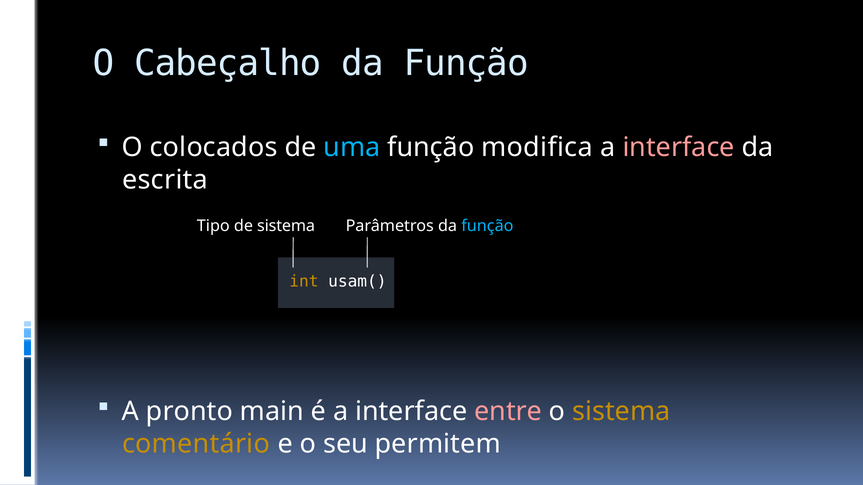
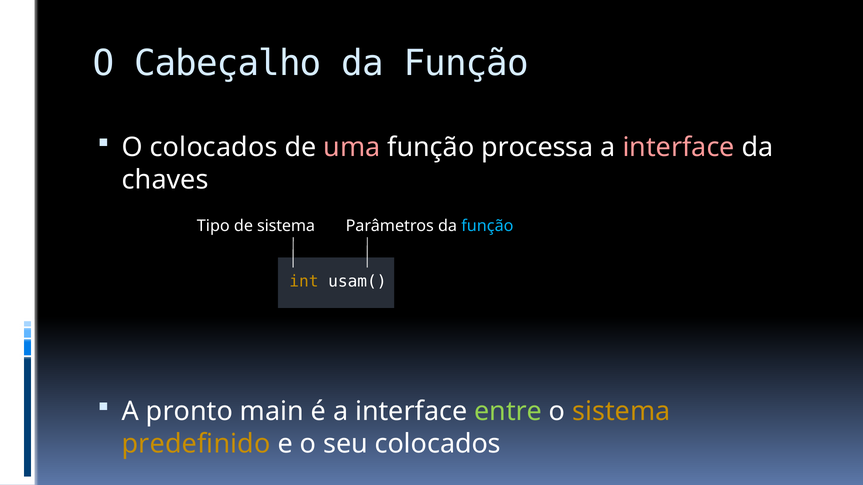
uma colour: light blue -> pink (352, 147)
modifica: modifica -> processa (537, 147)
escrita: escrita -> chaves (165, 180)
entre colour: pink -> light green (508, 412)
comentário: comentário -> predefinido (196, 444)
seu permitem: permitem -> colocados (438, 444)
